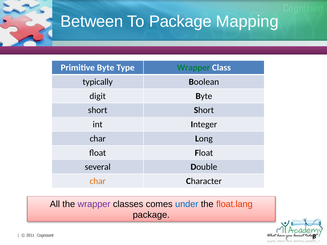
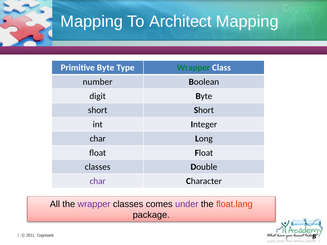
Between: Between -> Mapping (92, 22)
To Package: Package -> Architect (180, 22)
typically: typically -> number (98, 82)
several: several -> classes (98, 167)
char colour: orange -> purple (98, 181)
under colour: blue -> purple (187, 204)
